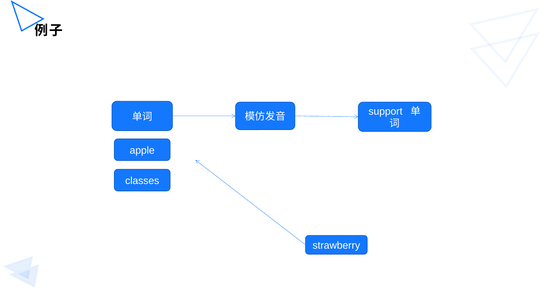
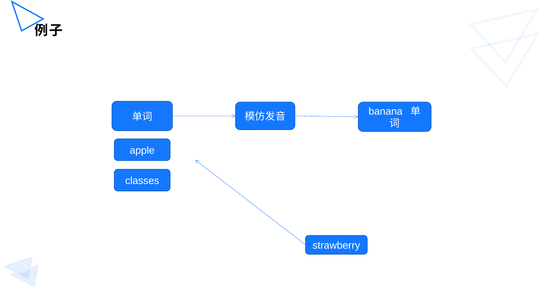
support: support -> banana (386, 111)
